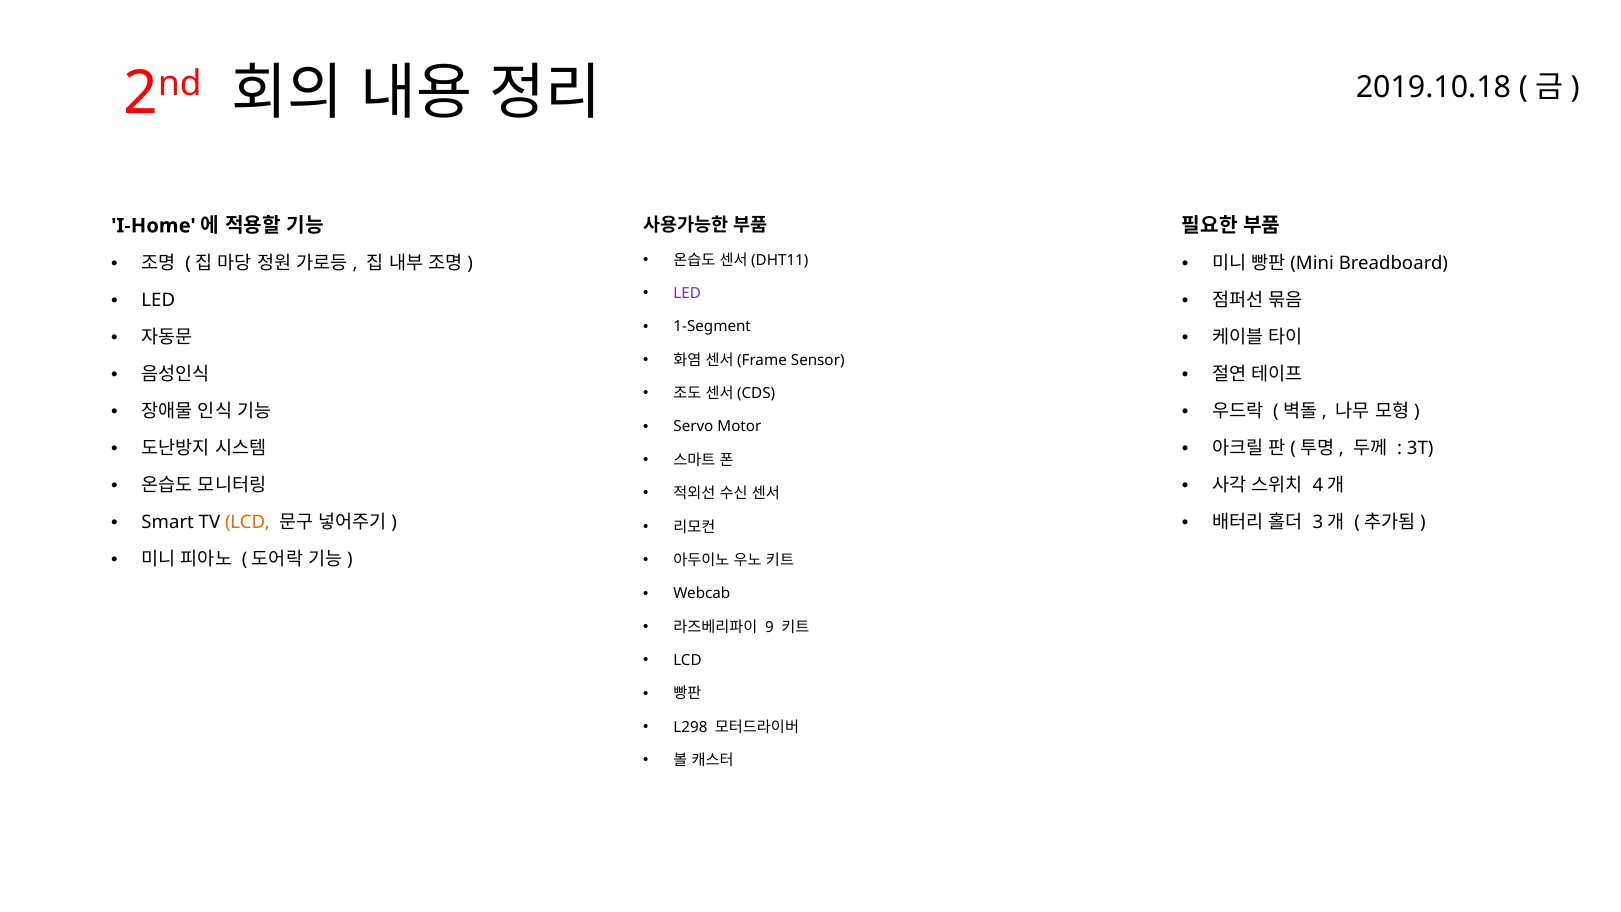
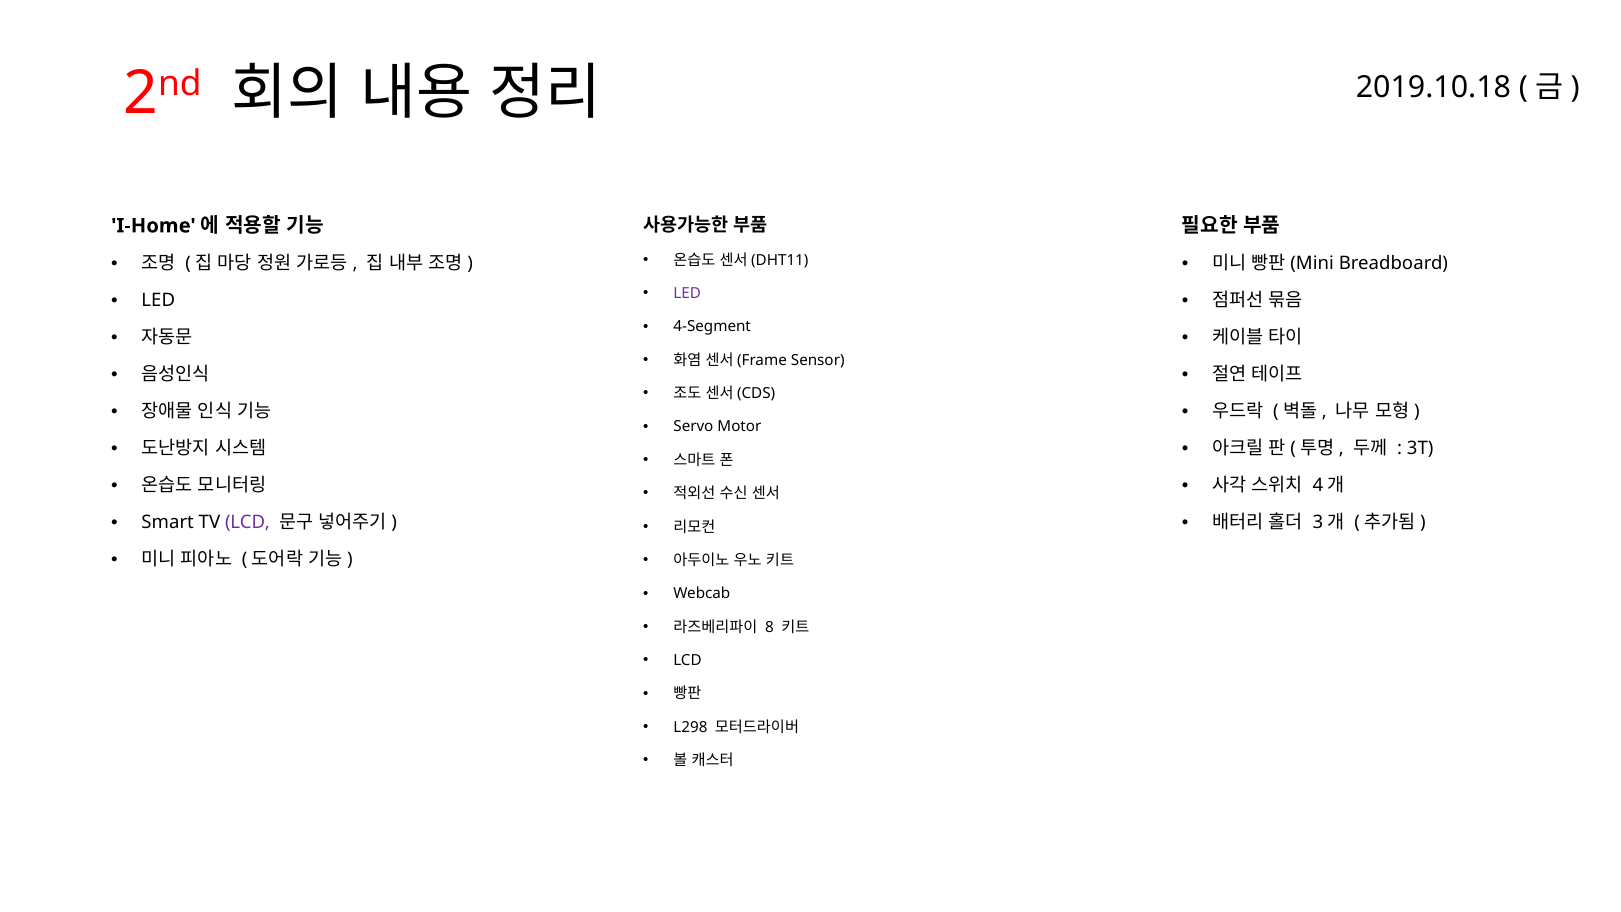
1-Segment: 1-Segment -> 4-Segment (712, 327)
LCD colour: orange -> purple (247, 523)
9: 9 -> 8 (770, 627)
